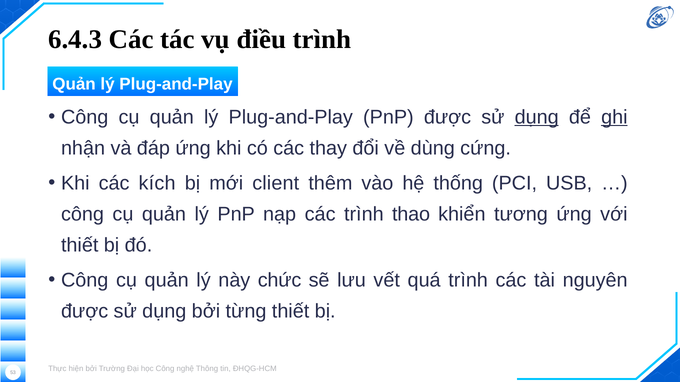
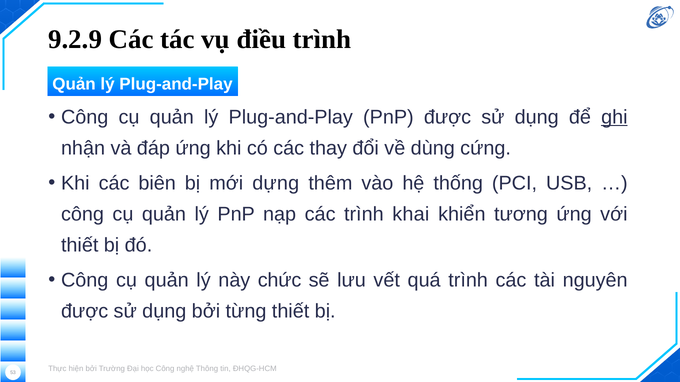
6.4.3: 6.4.3 -> 9.2.9 (75, 40)
dụng underline: present -> none (537, 117)
kích: kích -> biên (157, 183)
client: client -> dựng (276, 183)
thao: thao -> khai (411, 214)
